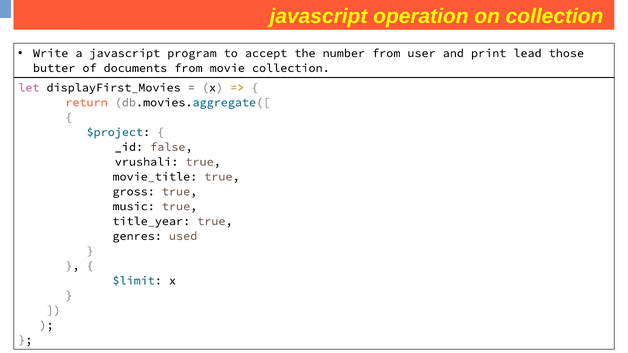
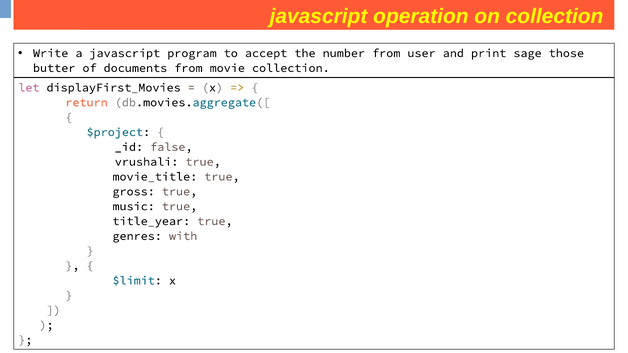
lead: lead -> sage (528, 53)
used: used -> with (183, 236)
